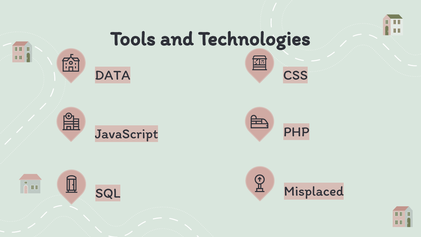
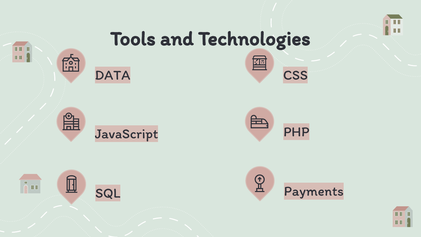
Misplaced: Misplaced -> Payments (314, 191)
